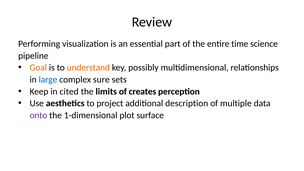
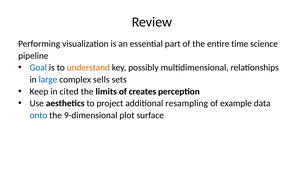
Goal colour: orange -> blue (38, 68)
sure: sure -> sells (101, 80)
description: description -> resampling (187, 103)
multiple: multiple -> example (236, 103)
onto colour: purple -> blue (38, 115)
1-dimensional: 1-dimensional -> 9-dimensional (91, 115)
